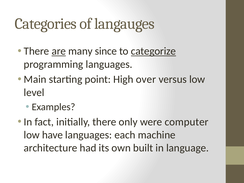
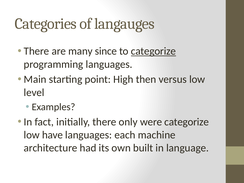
are underline: present -> none (59, 51)
over: over -> then (146, 79)
were computer: computer -> categorize (187, 122)
